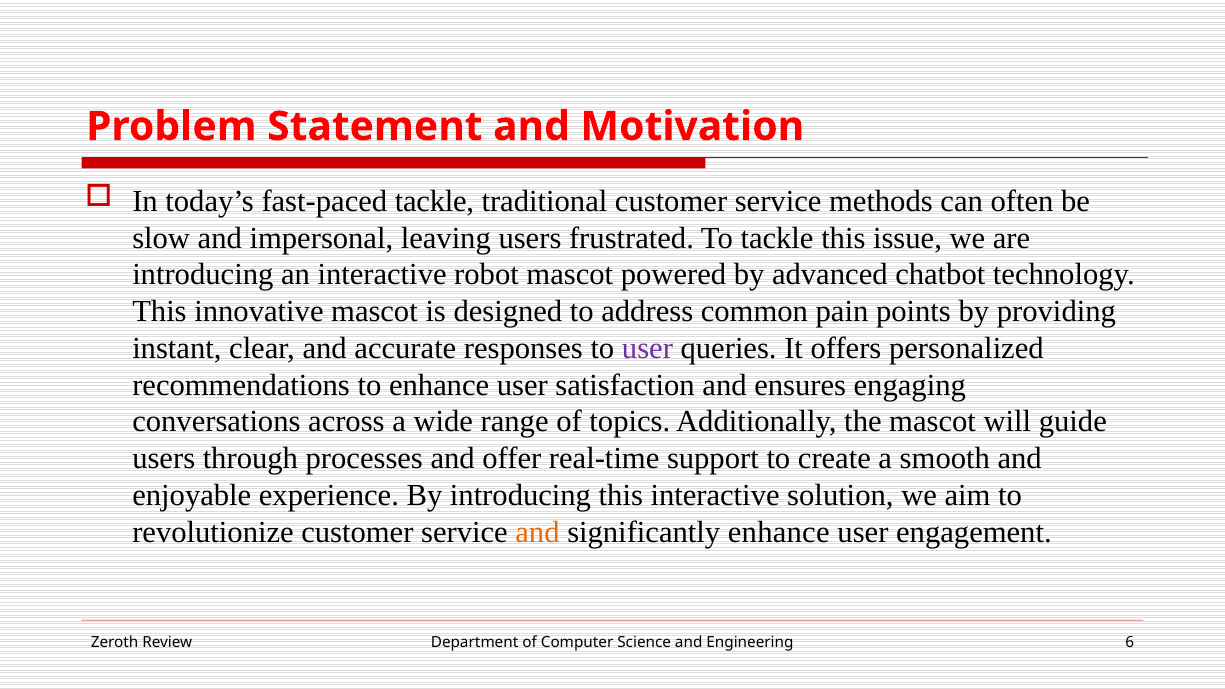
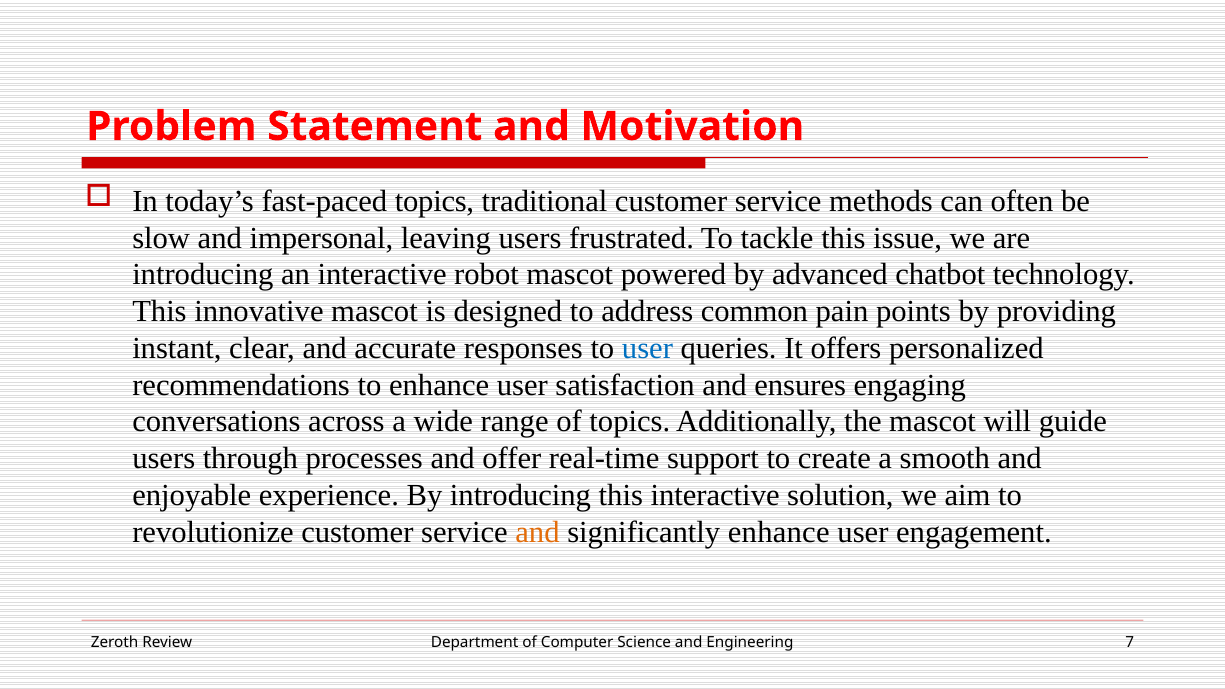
fast-paced tackle: tackle -> topics (435, 201)
user colour: purple -> blue (647, 348)
6: 6 -> 7 (1130, 642)
